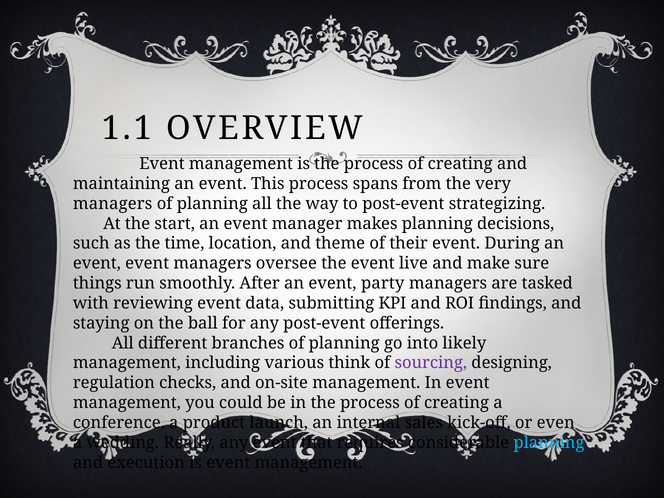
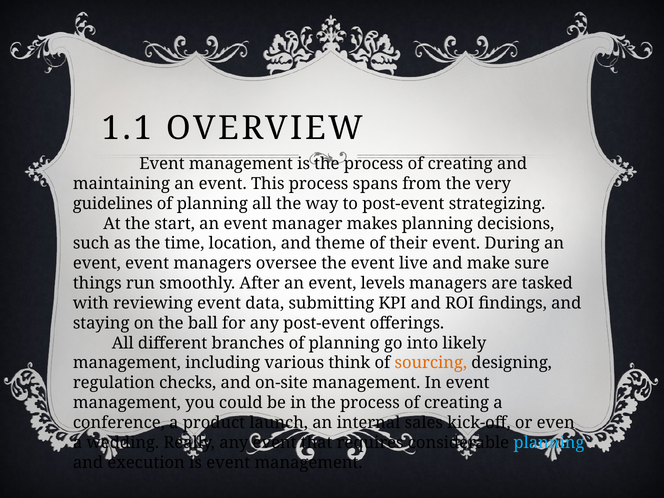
managers: managers -> guidelines (113, 204)
party: party -> levels (383, 283)
sourcing colour: purple -> orange (431, 363)
